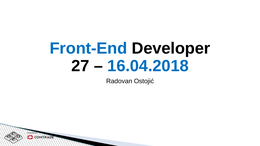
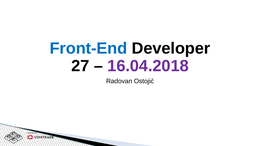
16.04.2018 colour: blue -> purple (148, 66)
